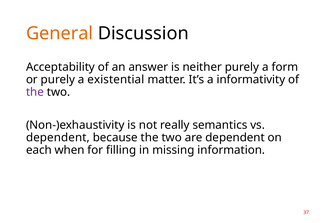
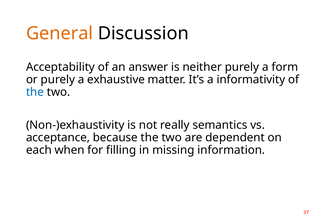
existential: existential -> exhaustive (116, 80)
the colour: purple -> blue (35, 92)
dependent: dependent -> acceptance (58, 138)
